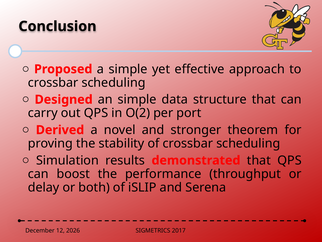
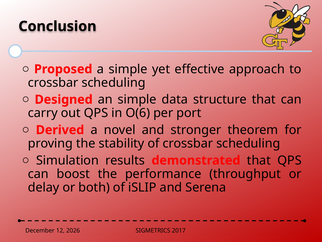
O(2: O(2 -> O(6 (138, 113)
